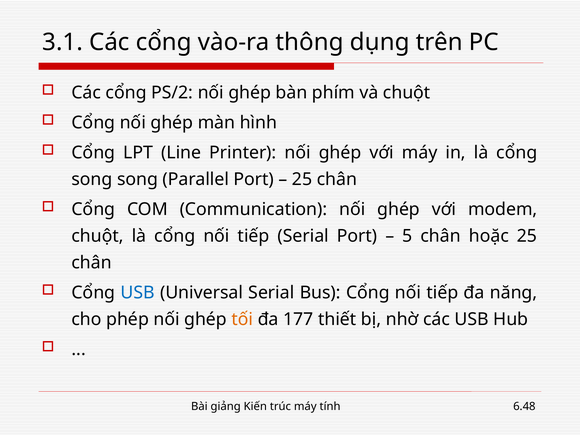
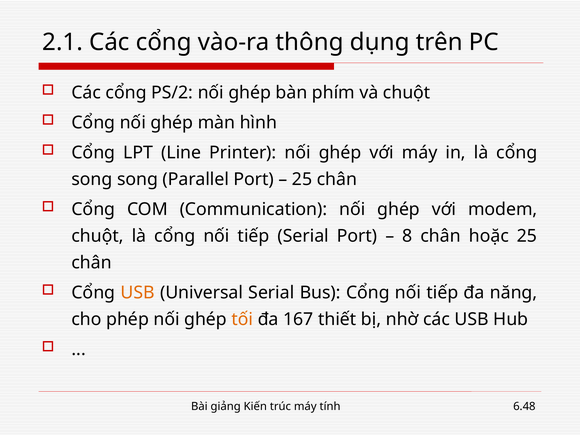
3.1: 3.1 -> 2.1 (63, 42)
5: 5 -> 8 (407, 236)
USB colour: blue -> orange (138, 293)
177: 177 -> 167 (298, 319)
